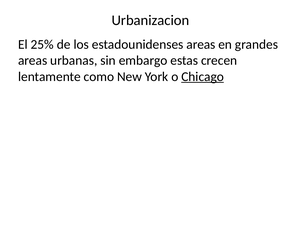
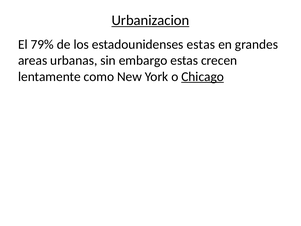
Urbanizacion underline: none -> present (150, 20)
25%: 25% -> 79% (42, 44)
estadounidenses areas: areas -> estas (201, 44)
